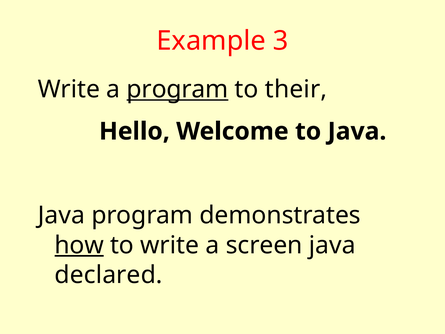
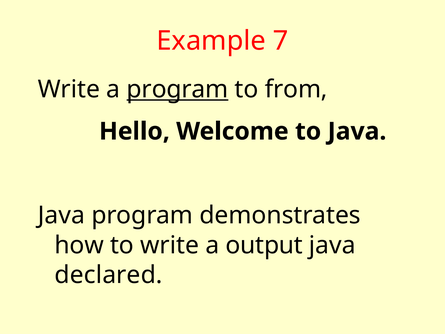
3: 3 -> 7 (281, 41)
their: their -> from (296, 89)
how underline: present -> none (79, 245)
screen: screen -> output (264, 245)
